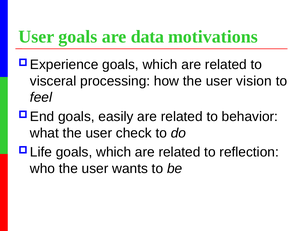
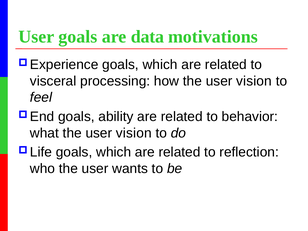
easily: easily -> ability (116, 117)
what the user check: check -> vision (134, 133)
